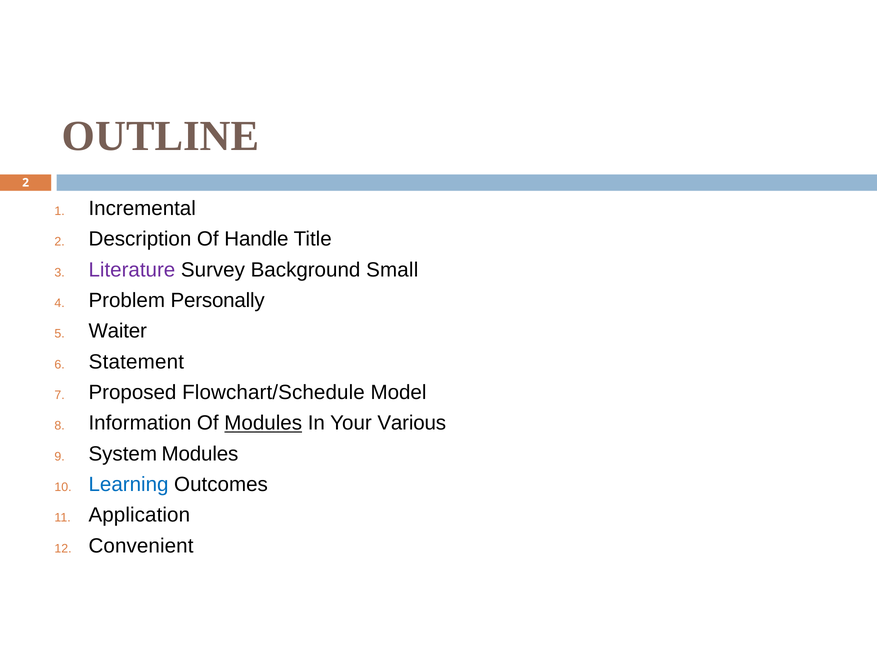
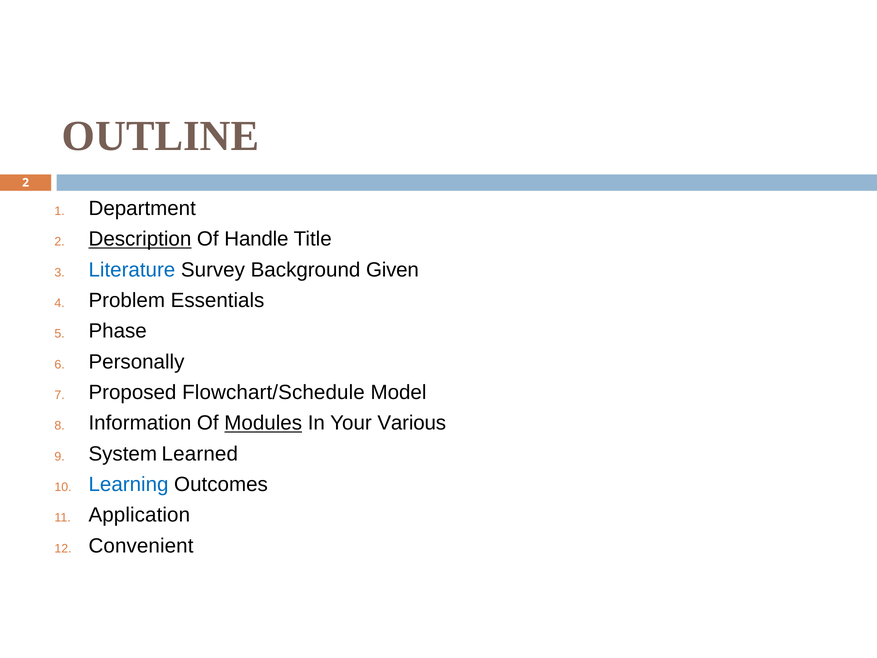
Incremental: Incremental -> Department (142, 208)
Description underline: none -> present (140, 239)
Literature colour: purple -> blue (132, 270)
Small: Small -> Given (392, 270)
Personally: Personally -> Essentials (218, 300)
Waiter: Waiter -> Phase (118, 331)
Statement: Statement -> Personally (136, 362)
System Modules: Modules -> Learned (200, 454)
